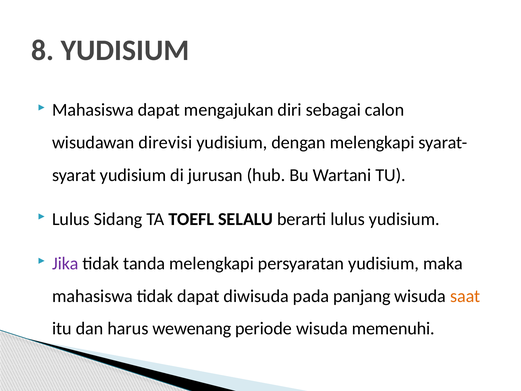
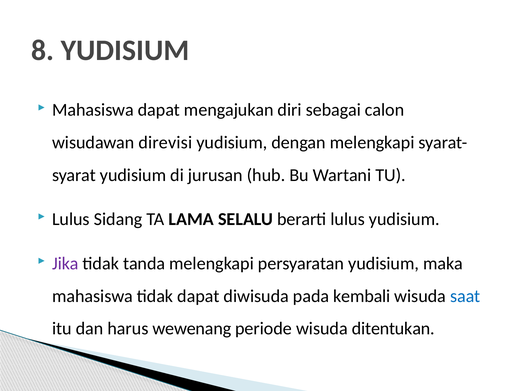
TOEFL: TOEFL -> LAMA (191, 219)
panjang: panjang -> kembali (362, 296)
saat colour: orange -> blue (465, 296)
memenuhi: memenuhi -> ditentukan (393, 328)
